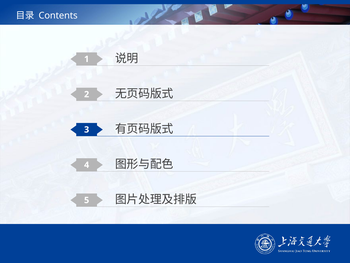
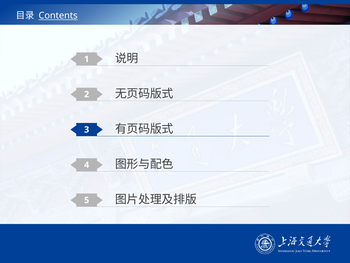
Contents underline: none -> present (58, 16)
